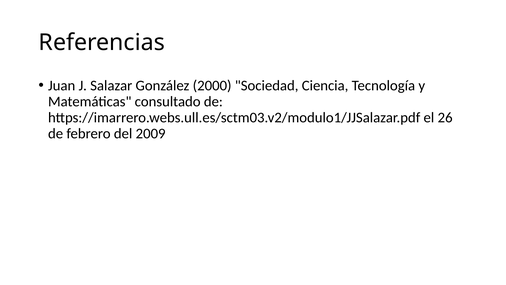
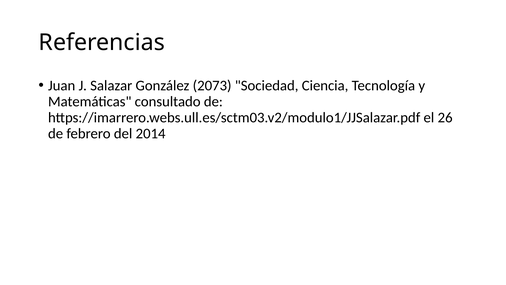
2000: 2000 -> 2073 (212, 86)
2009: 2009 -> 2014 (151, 133)
